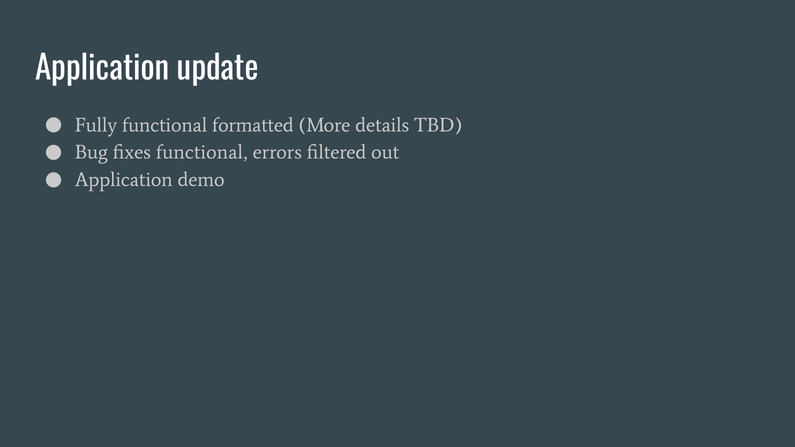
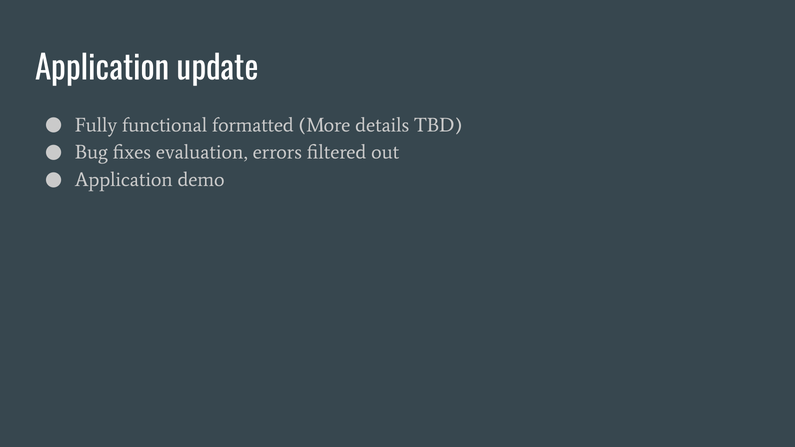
fixes functional: functional -> evaluation (202, 152)
